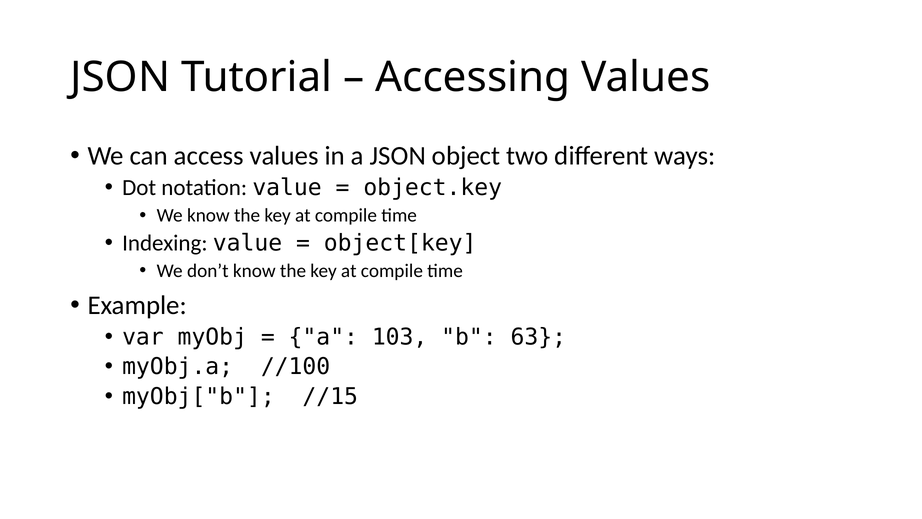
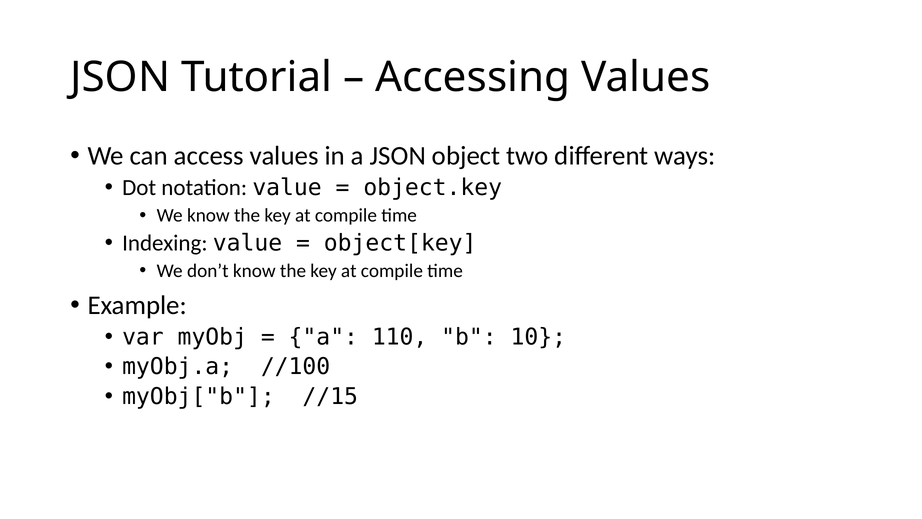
103: 103 -> 110 (400, 337)
63: 63 -> 10 (538, 337)
